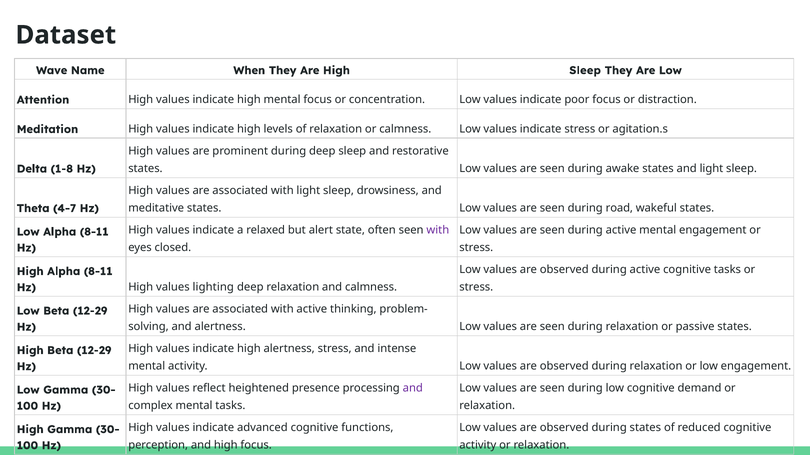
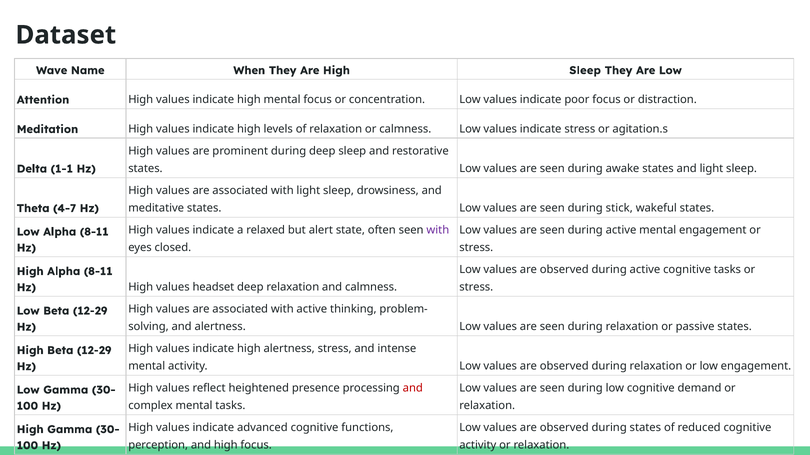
1-8: 1-8 -> 1-1 (62, 169)
road: road -> stick (619, 208)
lighting: lighting -> headset (213, 287)
and colour: purple -> red (413, 389)
